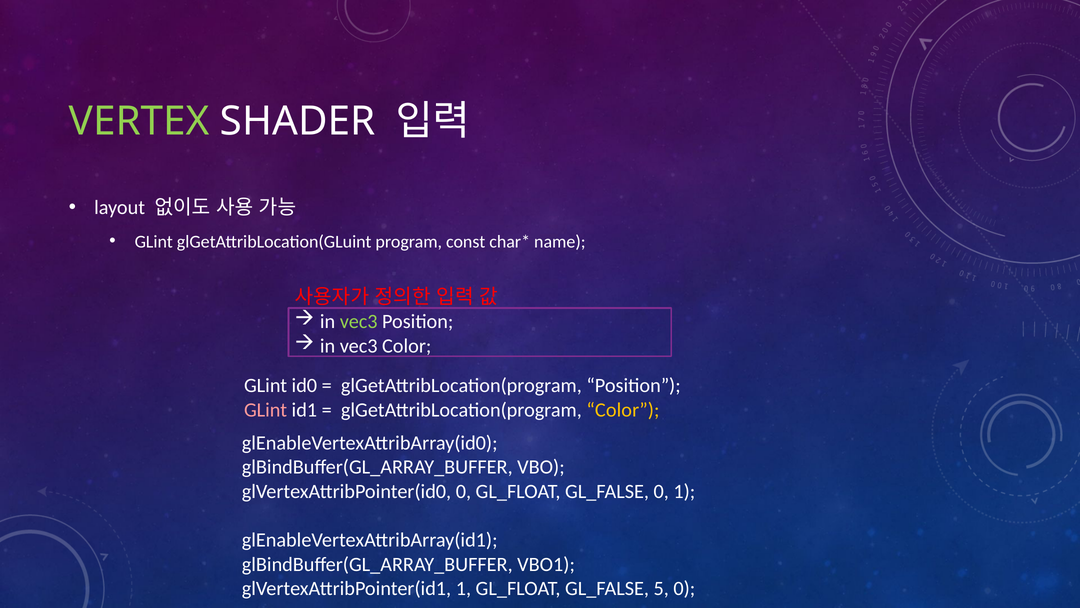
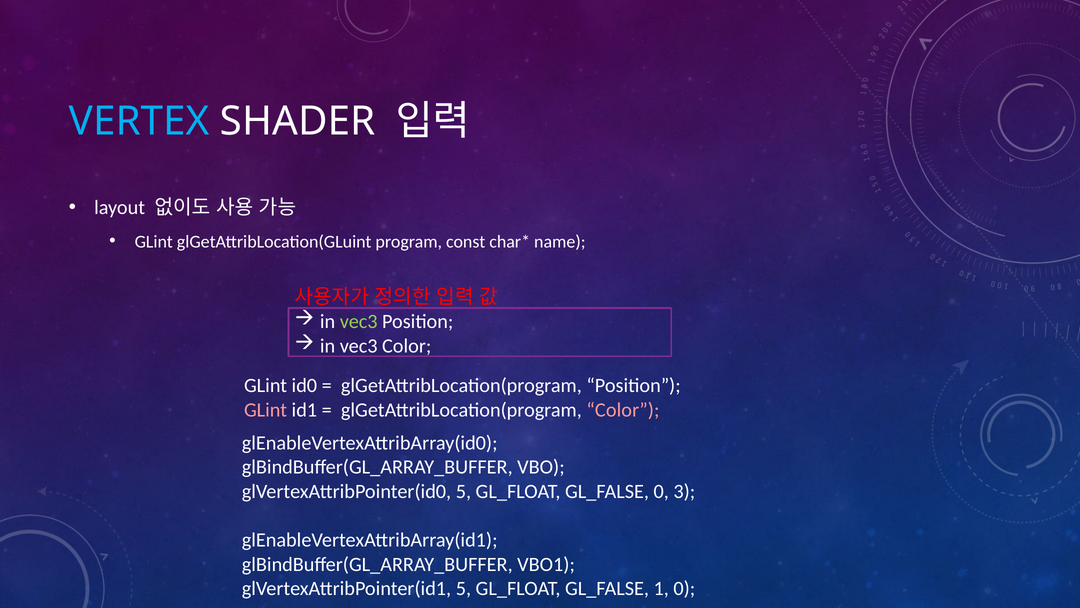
VERTEX colour: light green -> light blue (139, 121)
Color colour: yellow -> pink (623, 410)
glVertexAttribPointer(id0 0: 0 -> 5 (463, 491)
0 1: 1 -> 3 (684, 491)
glVertexAttribPointer(id1 1: 1 -> 5 (463, 588)
5: 5 -> 1 (661, 588)
